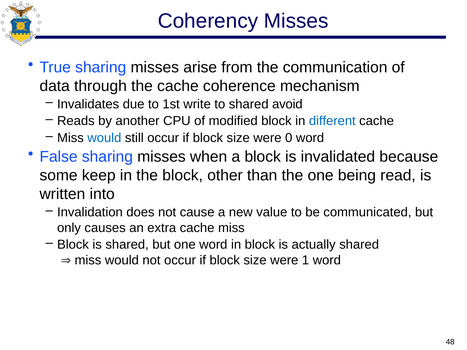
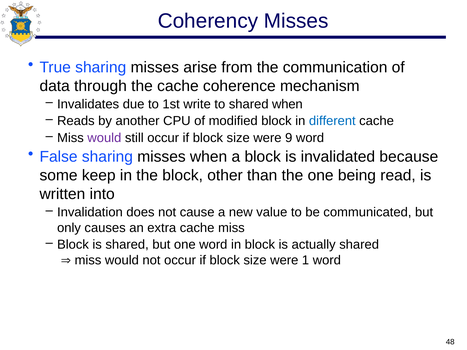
shared avoid: avoid -> when (287, 104)
would colour: blue -> purple (104, 138)
0: 0 -> 9 (289, 138)
